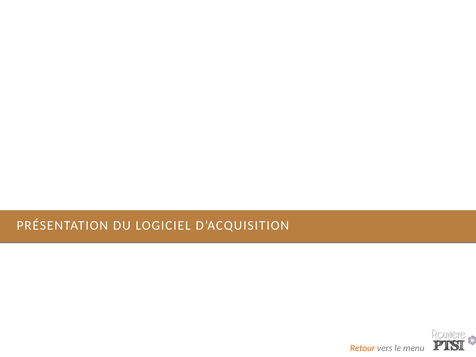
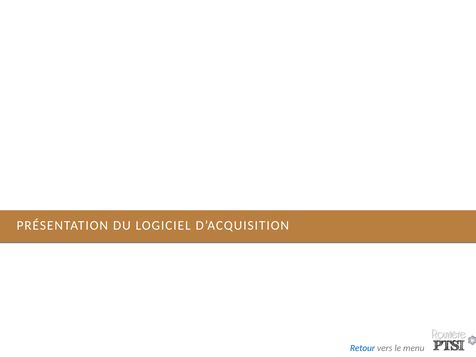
Retour colour: orange -> blue (363, 348)
